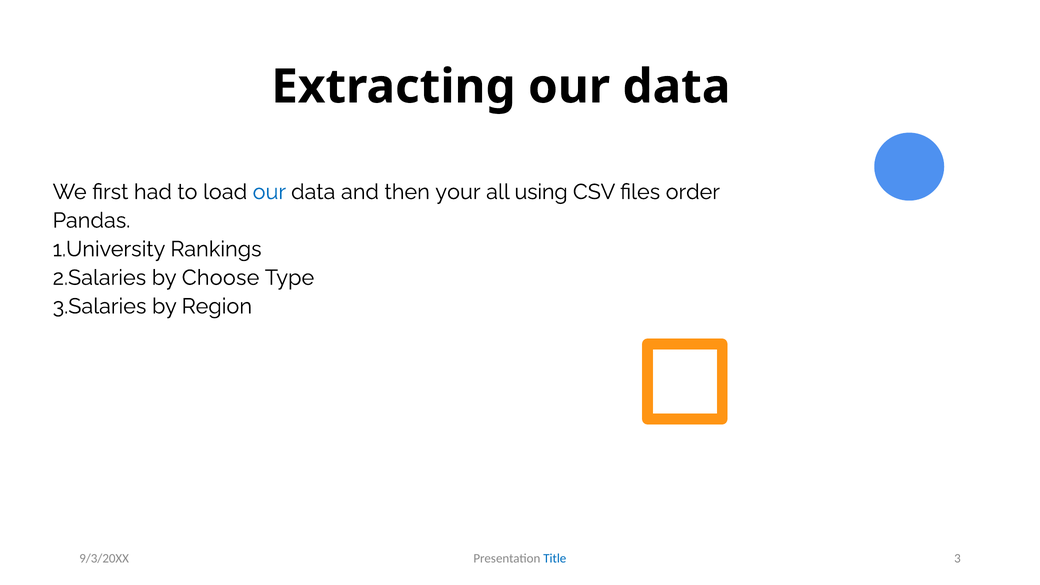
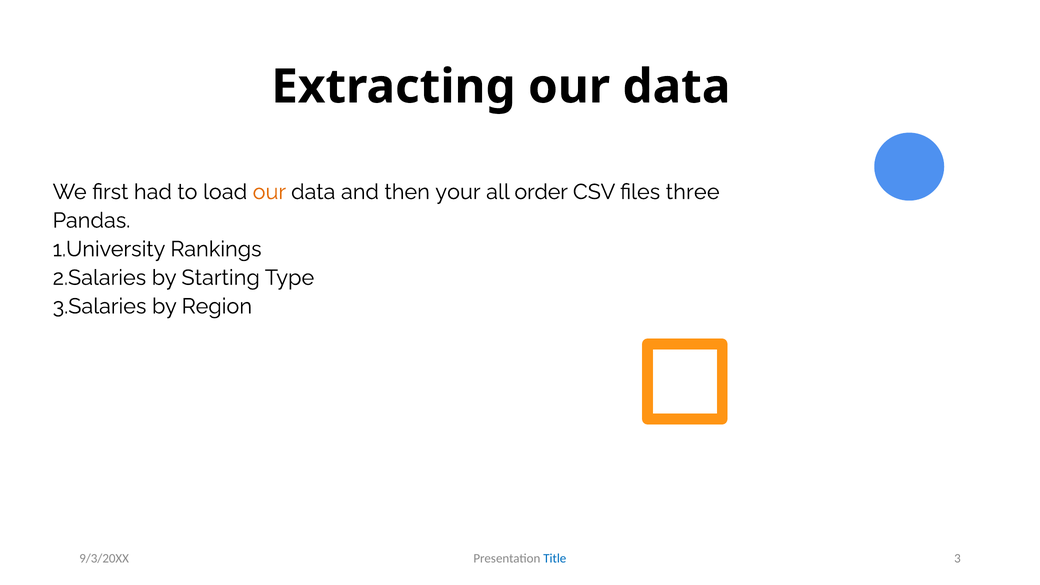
our colour: blue -> orange (269, 192)
using: using -> order (541, 192)
order: order -> three (693, 192)
Choose: Choose -> Starting (221, 278)
